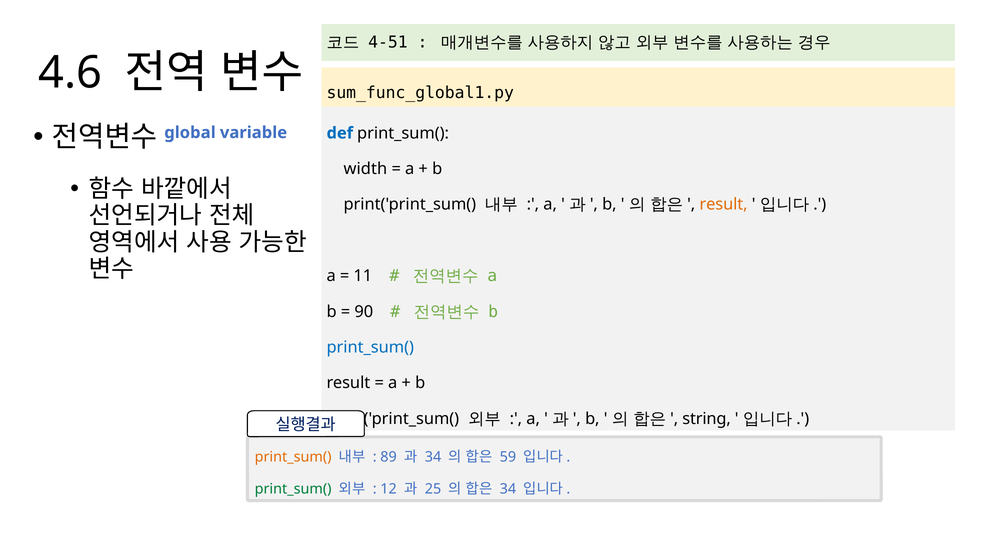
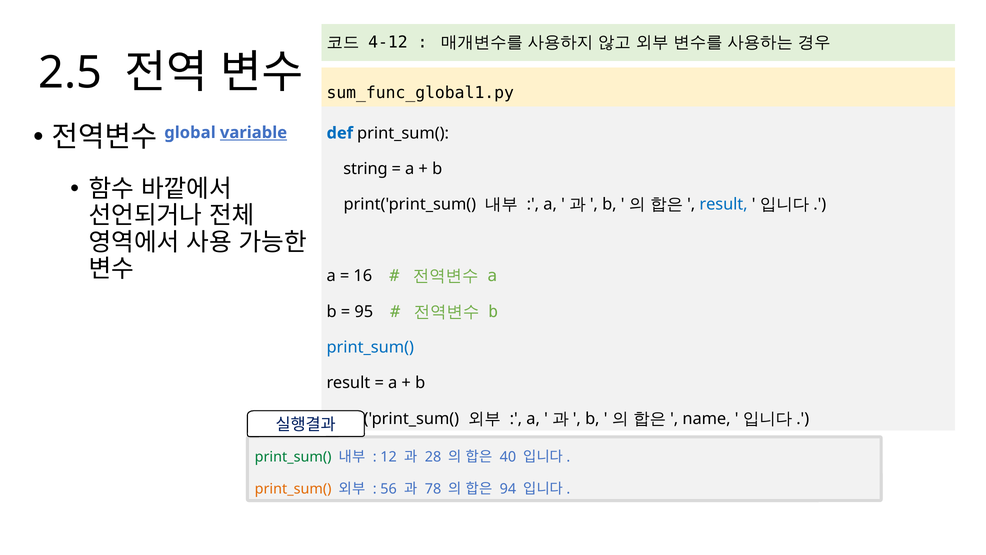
4-51: 4-51 -> 4-12 (388, 42)
4.6: 4.6 -> 2.5 (70, 73)
variable underline: none -> present (253, 133)
width: width -> string (365, 169)
result colour: orange -> blue (724, 204)
11: 11 -> 16 (363, 276)
90: 90 -> 95 (364, 311)
string: string -> name (707, 418)
print_sum( colour: orange -> green (293, 457)
89: 89 -> 12 (389, 457)
34: 34 -> 28 (433, 457)
59: 59 -> 40 (508, 457)
print_sum( colour: green -> orange (293, 489)
12: 12 -> 56 (389, 489)
25: 25 -> 78 (433, 489)
34: 34 -> 94 (508, 489)
